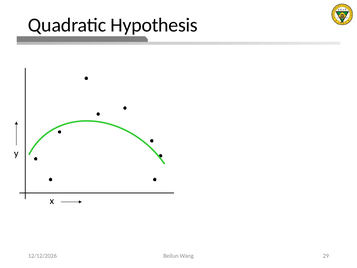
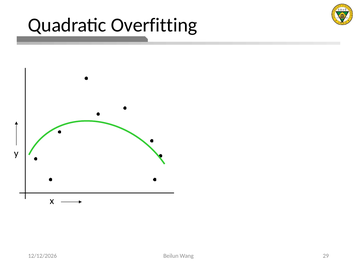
Hypothesis: Hypothesis -> Overfitting (154, 25)
